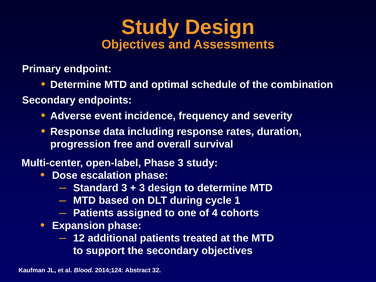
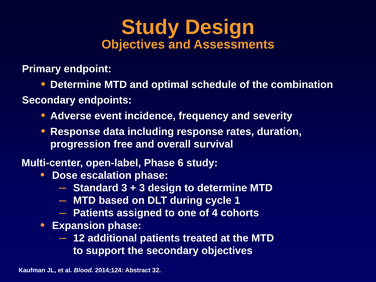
Phase 3: 3 -> 6 (181, 163)
